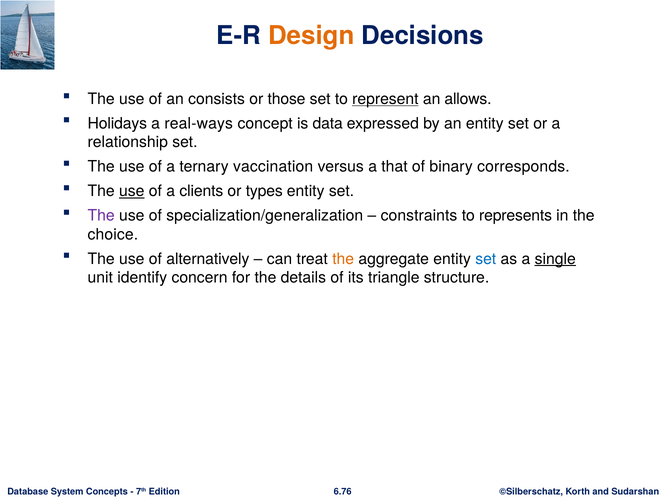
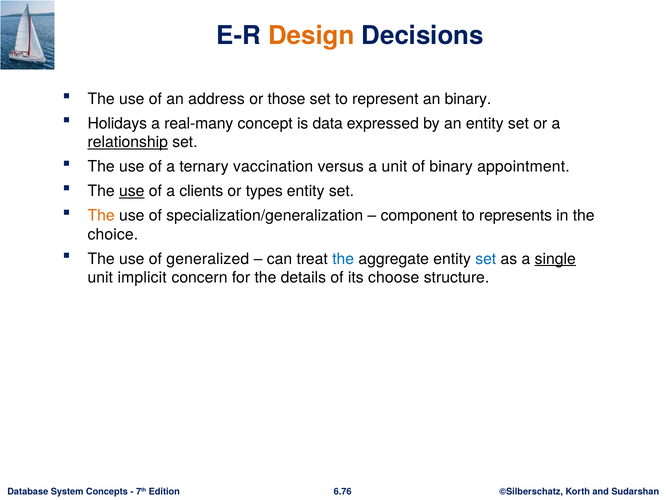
consists: consists -> address (216, 99)
represent underline: present -> none (385, 99)
an allows: allows -> binary (468, 99)
real-ways: real-ways -> real-many (199, 123)
relationship underline: none -> present (128, 142)
a that: that -> unit (394, 167)
corresponds: corresponds -> appointment (523, 167)
The colour: purple -> orange (101, 215)
constraints: constraints -> component (419, 215)
alternatively: alternatively -> generalized (208, 259)
the colour: orange -> blue (343, 259)
identify: identify -> implicit (142, 277)
triangle: triangle -> choose (394, 277)
